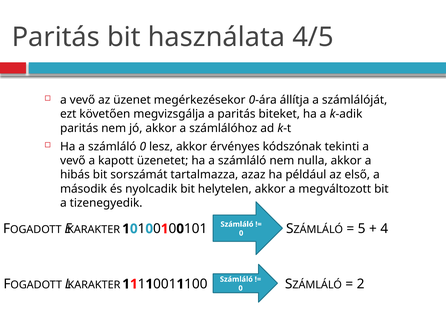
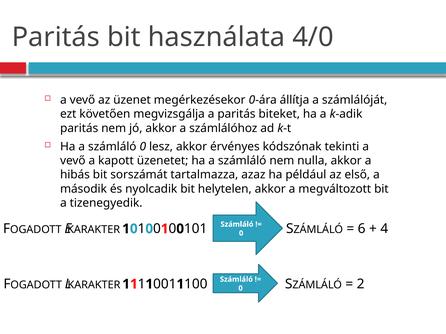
4/5: 4/5 -> 4/0 (313, 37)
5: 5 -> 6 (362, 229)
